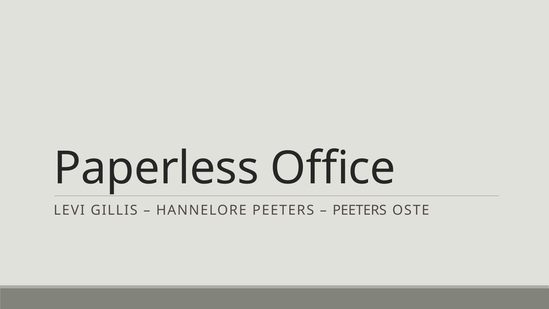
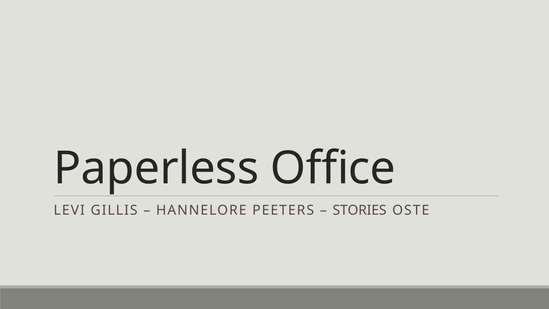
PEETERS: PEETERS -> STORIES (360, 210)
